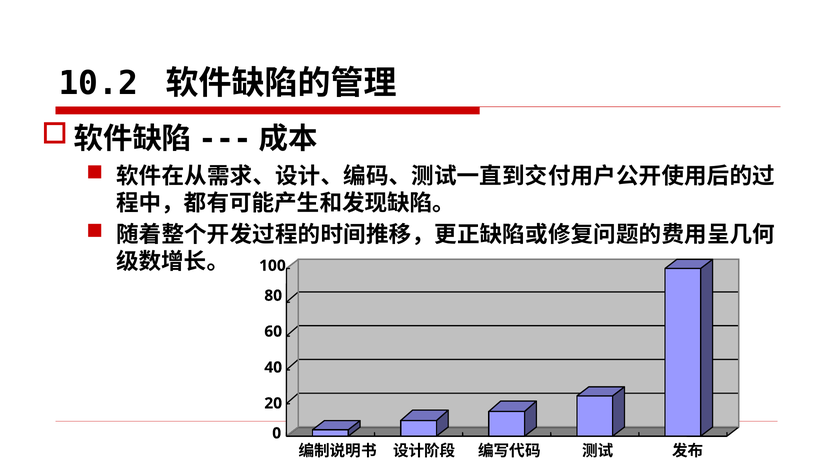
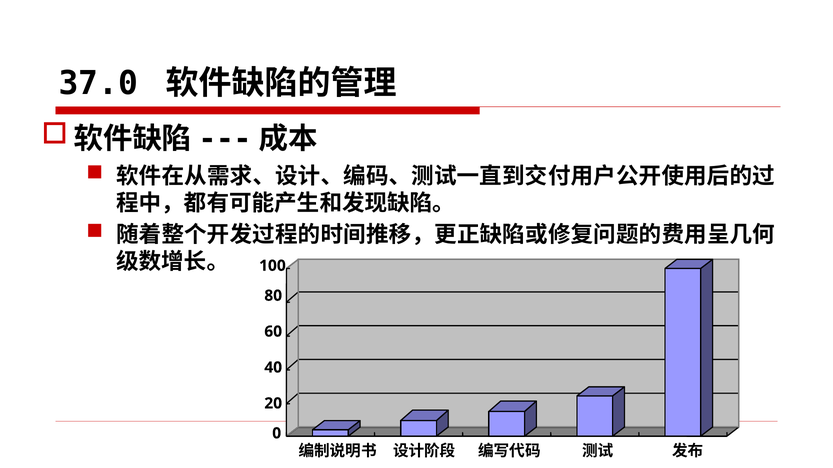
10.2: 10.2 -> 37.0 (98, 83)
